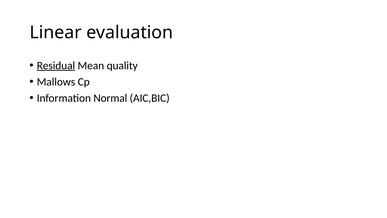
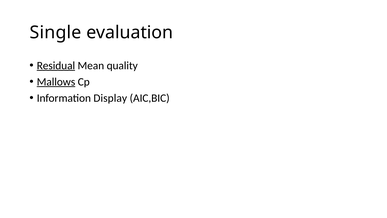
Linear: Linear -> Single (56, 33)
Mallows underline: none -> present (56, 82)
Normal: Normal -> Display (110, 98)
